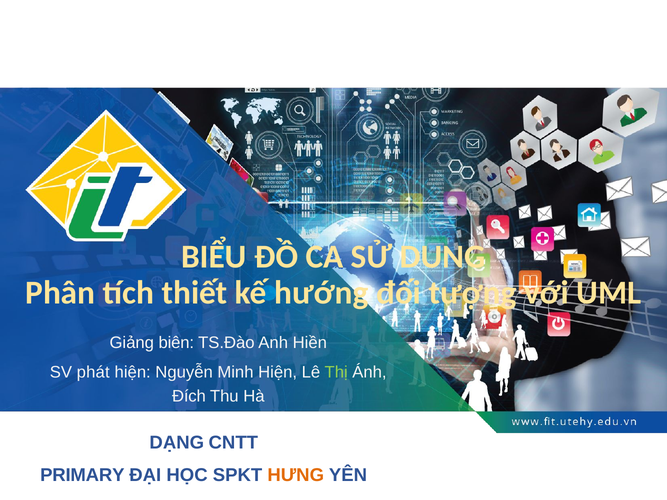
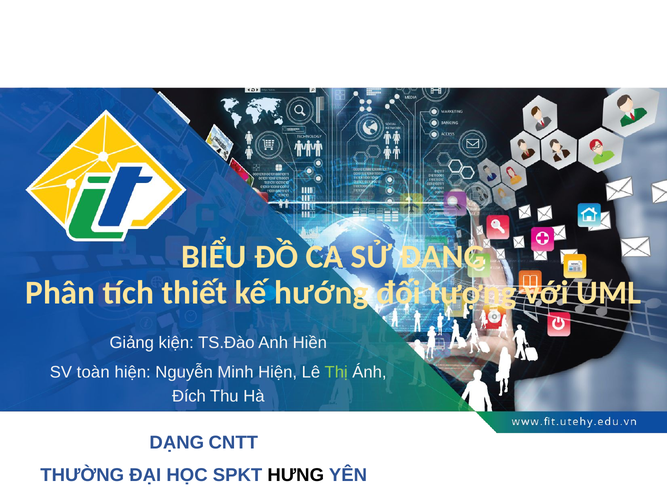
DUNG: DUNG -> ĐANG (442, 257)
biên: biên -> kiện (176, 343)
phát: phát -> toàn (93, 373)
PRIMARY: PRIMARY -> THƯỜNG (82, 475)
HƯNG colour: orange -> black (296, 475)
